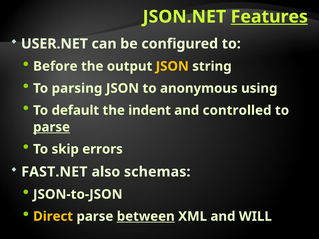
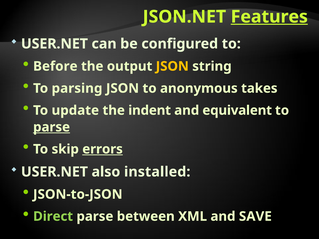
using: using -> takes (259, 88)
default: default -> update (75, 110)
controlled: controlled -> equivalent (237, 110)
errors underline: none -> present (103, 149)
FAST.NET: FAST.NET -> USER.NET (54, 172)
schemas: schemas -> installed (157, 172)
Direct colour: yellow -> light green (53, 217)
between underline: present -> none (146, 217)
WILL: WILL -> SAVE (255, 217)
